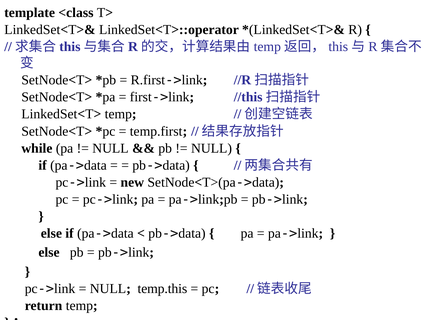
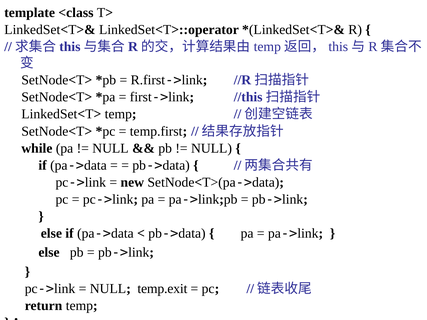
temp.this: temp.this -> temp.exit (162, 289)
